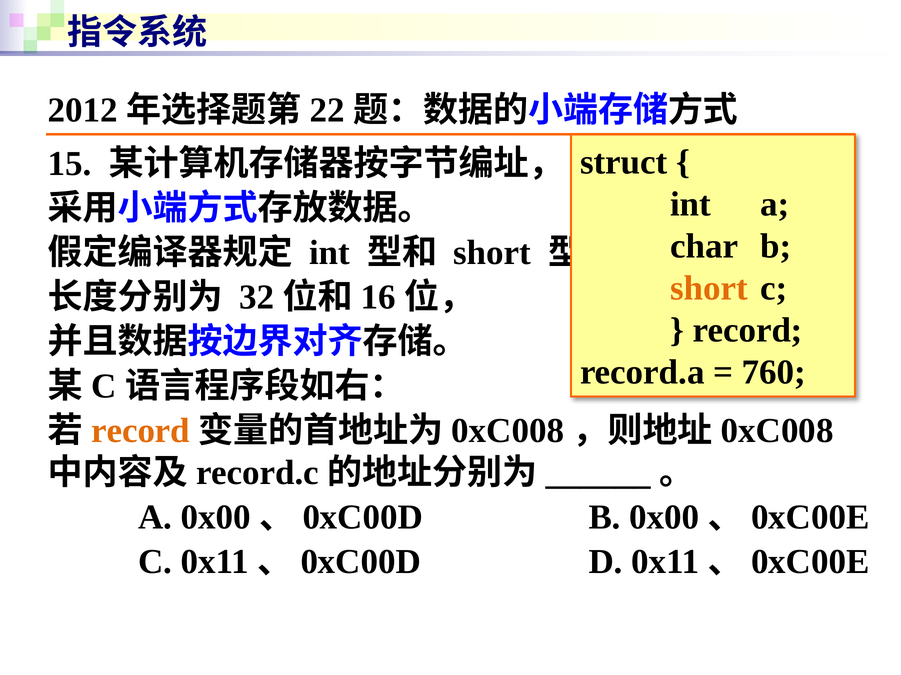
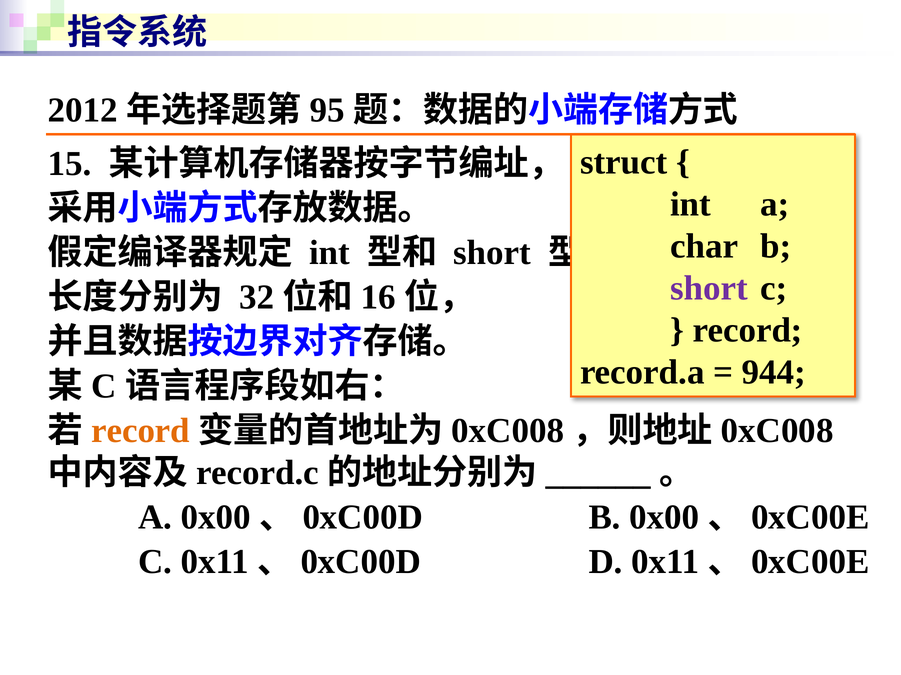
22: 22 -> 95 (327, 110)
short colour: orange -> purple (709, 289)
760: 760 -> 944 (774, 373)
